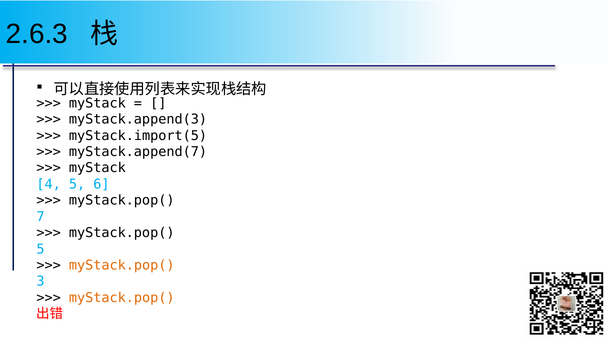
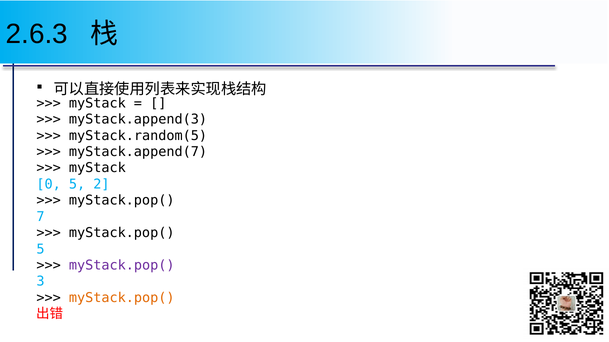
myStack.import(5: myStack.import(5 -> myStack.random(5 (138, 136)
4: 4 -> 0 (49, 185)
6: 6 -> 2 (101, 185)
myStack.pop( colour: orange -> purple (122, 266)
